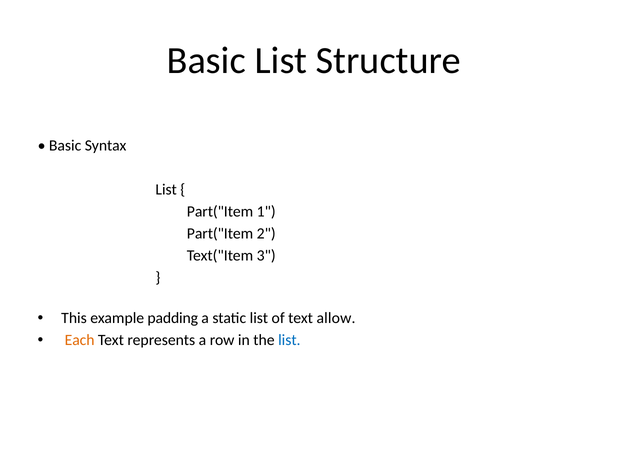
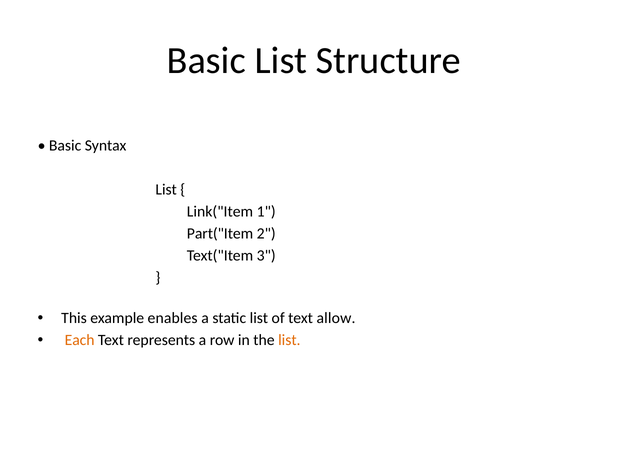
Part("Item: Part("Item -> Link("Item (220, 211)
padding: padding -> enables (173, 318)
list colour: blue -> orange (289, 340)
